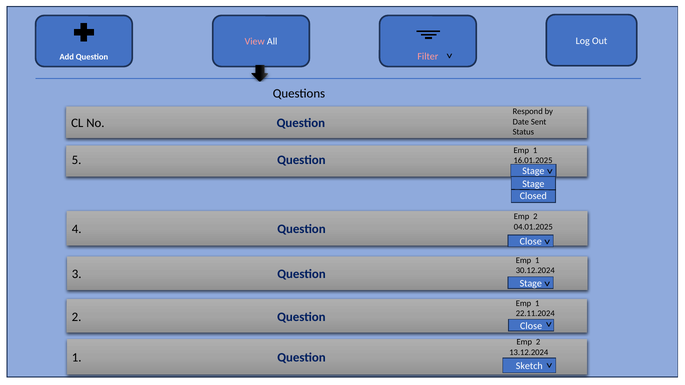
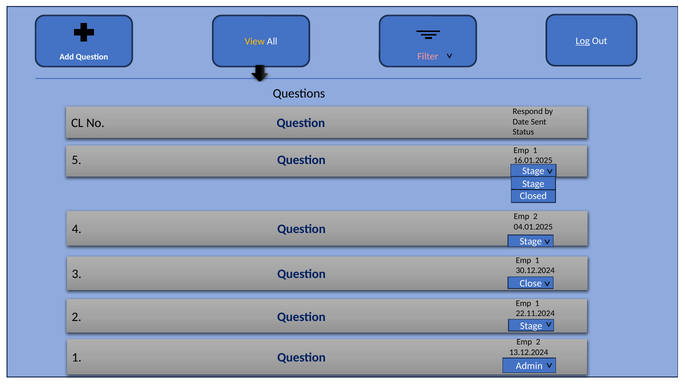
Log underline: none -> present (583, 41)
View colour: pink -> yellow (255, 42)
Close: Close -> Stage (531, 242)
Stage: Stage -> Close (531, 284)
Close: Close -> Stage (531, 326)
Sketch: Sketch -> Admin (529, 366)
